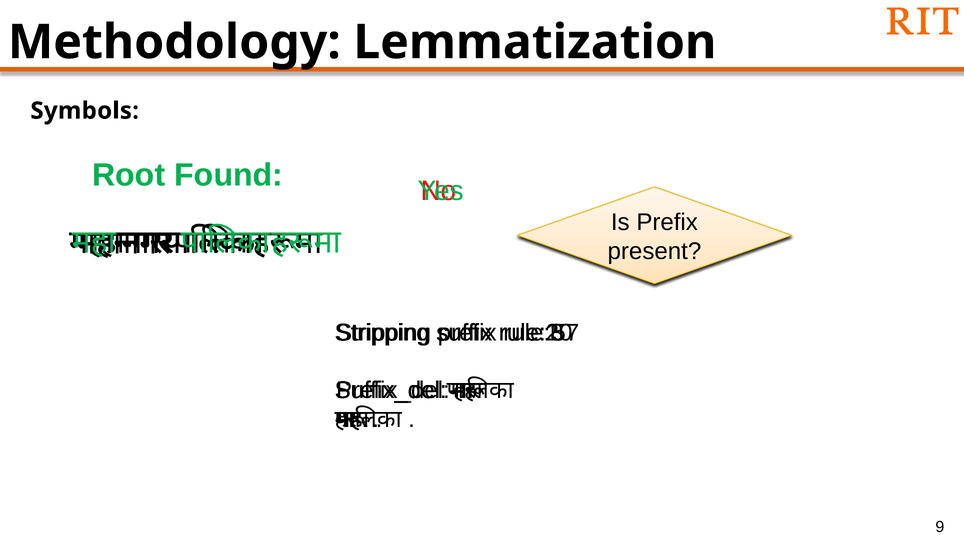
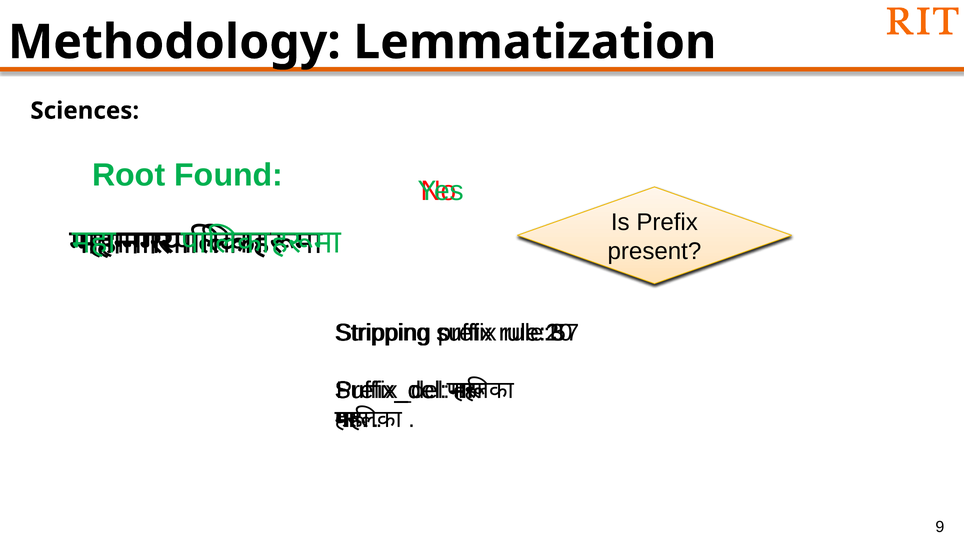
Symbols: Symbols -> Sciences (85, 111)
